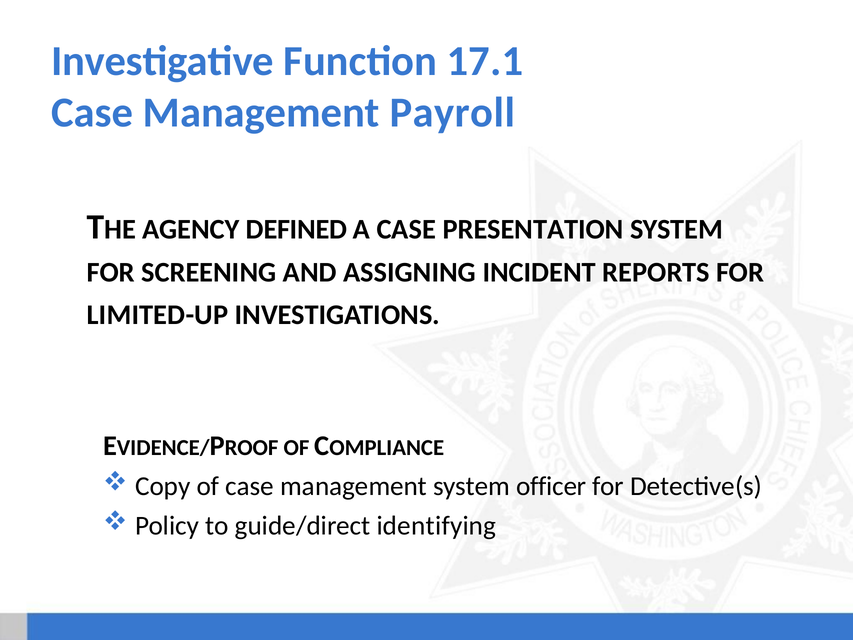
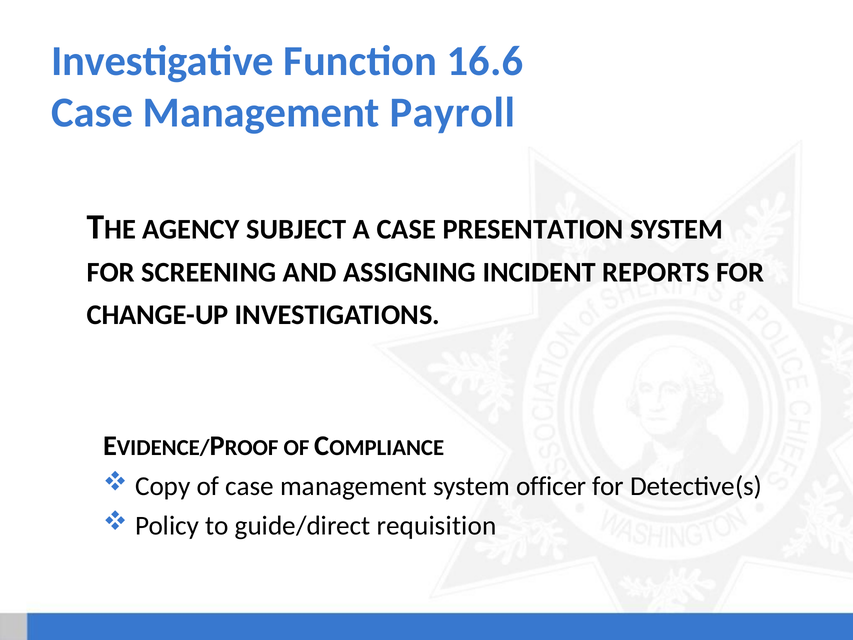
17.1: 17.1 -> 16.6 (485, 61)
DEFINED: DEFINED -> SUBJECT (296, 229)
LIMITED-UP: LIMITED-UP -> CHANGE-UP (158, 315)
identifying: identifying -> requisition (436, 526)
